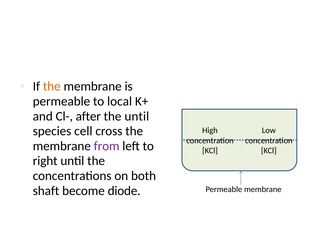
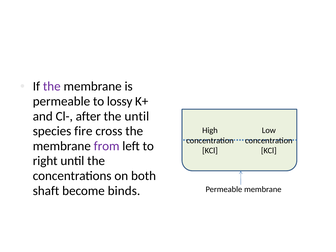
the colour: orange -> purple (52, 86)
local: local -> lossy (120, 101)
cell: cell -> fire (83, 131)
diode: diode -> binds (124, 191)
